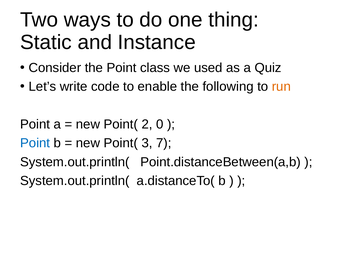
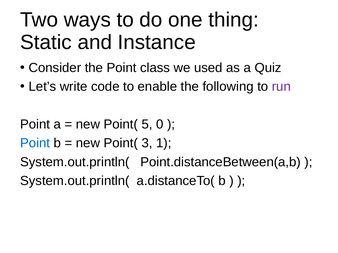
run colour: orange -> purple (281, 87)
2: 2 -> 5 (147, 125)
7: 7 -> 1 (164, 143)
